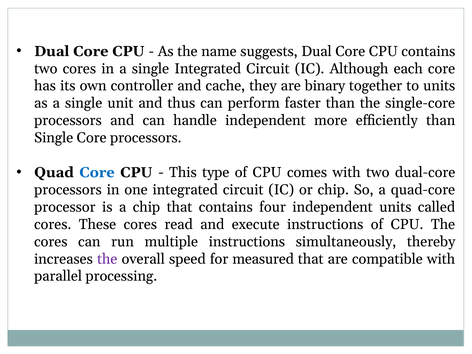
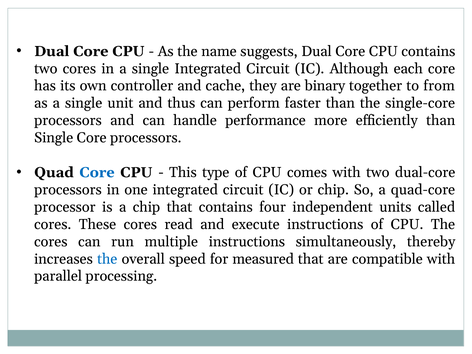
to units: units -> from (439, 86)
handle independent: independent -> performance (265, 121)
the colour: purple -> blue (107, 259)
